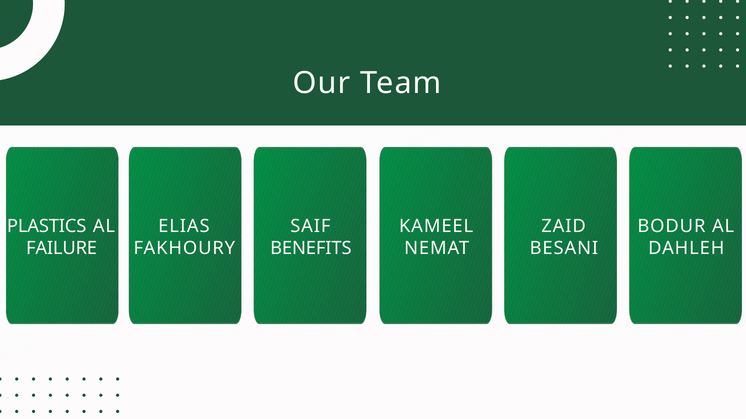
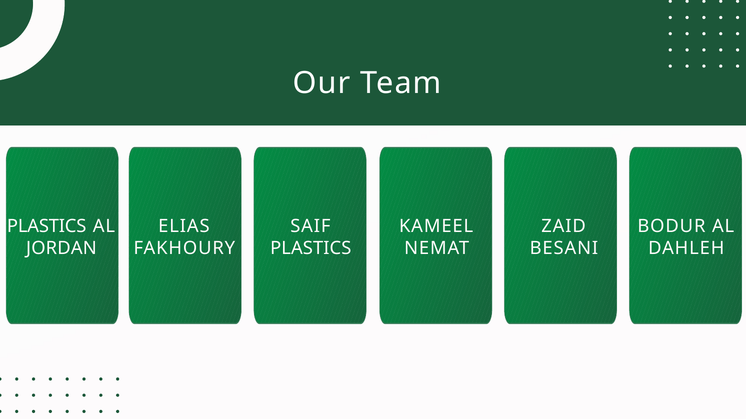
FAILURE: FAILURE -> JORDAN (61, 248)
BENEFITS: BENEFITS -> PLASTICS (311, 248)
